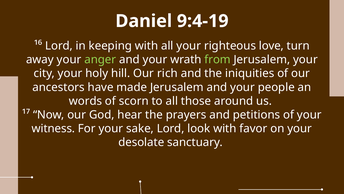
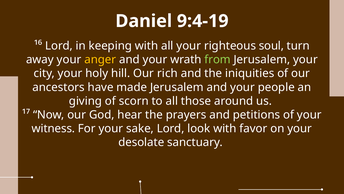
love: love -> soul (271, 46)
anger colour: light green -> yellow (100, 59)
words: words -> giving (85, 101)
